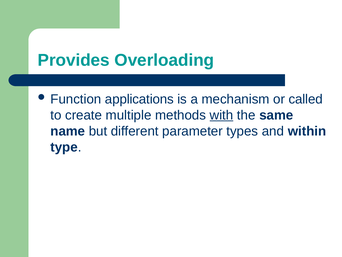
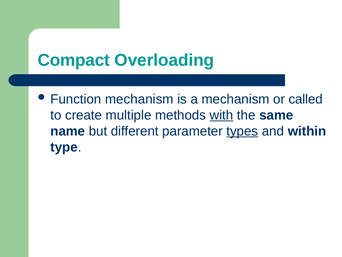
Provides: Provides -> Compact (74, 60)
Function applications: applications -> mechanism (139, 99)
types underline: none -> present (242, 131)
